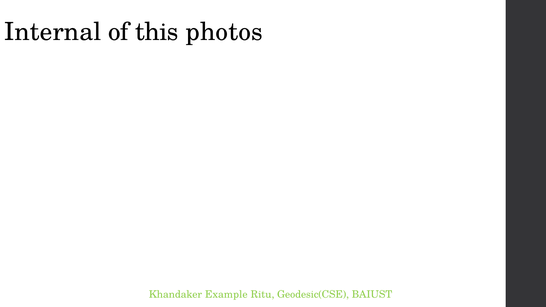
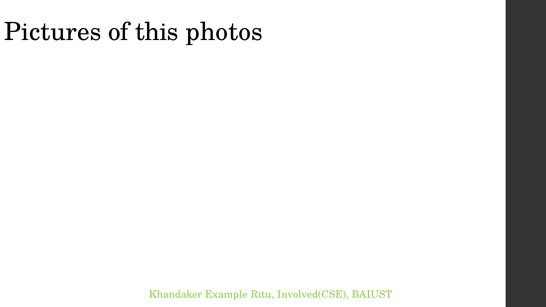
Internal: Internal -> Pictures (53, 32)
Geodesic(CSE: Geodesic(CSE -> Involved(CSE (313, 294)
